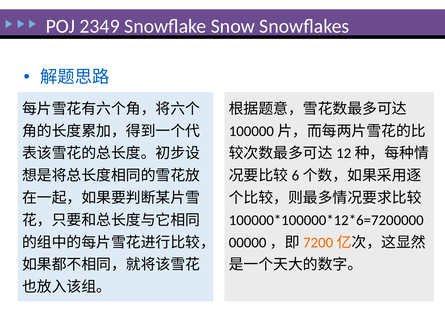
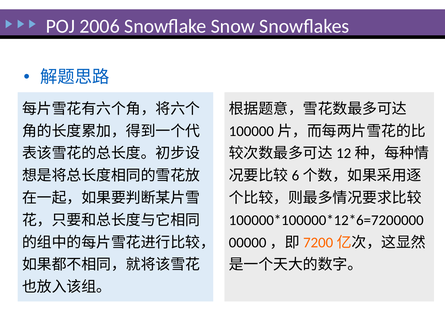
2349: 2349 -> 2006 (100, 26)
